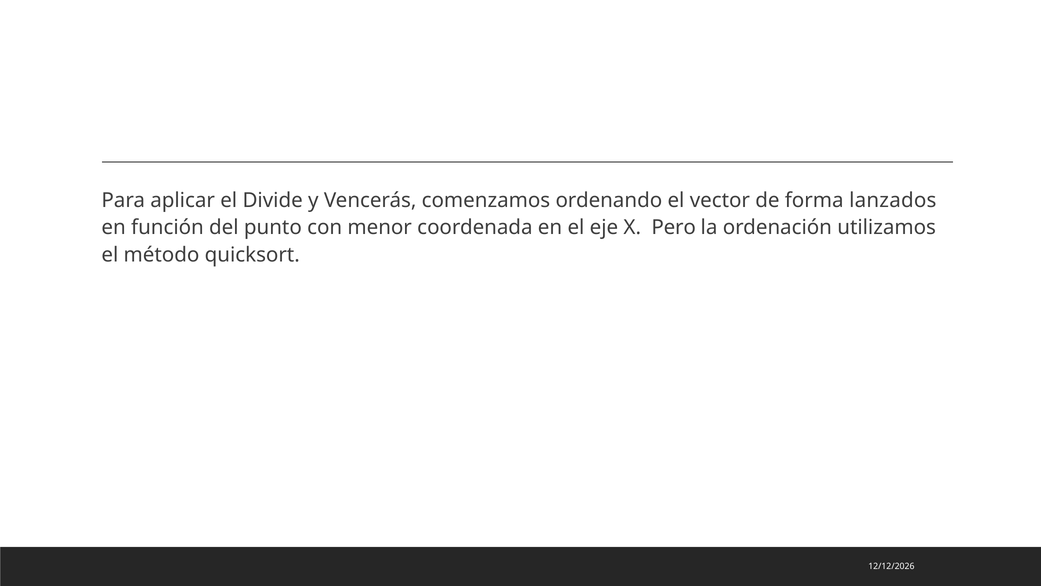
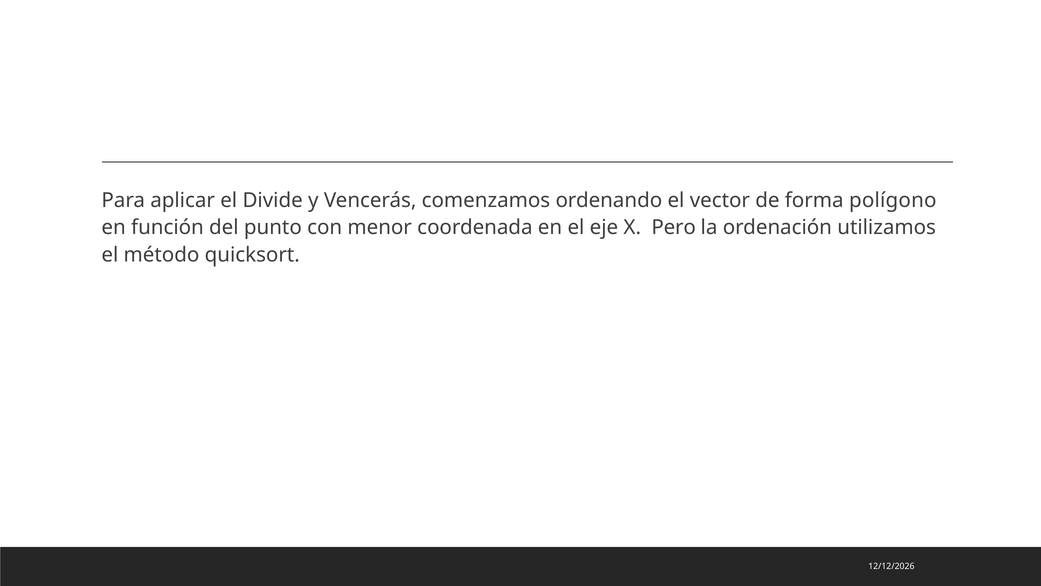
lanzados: lanzados -> polígono (893, 200)
